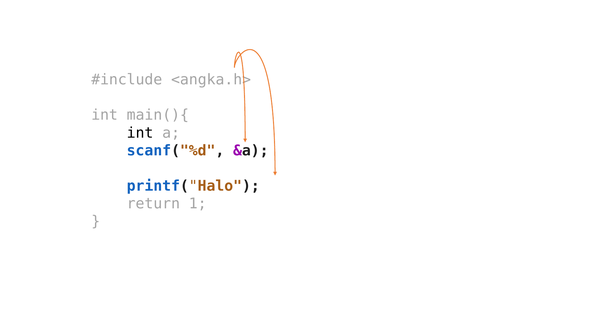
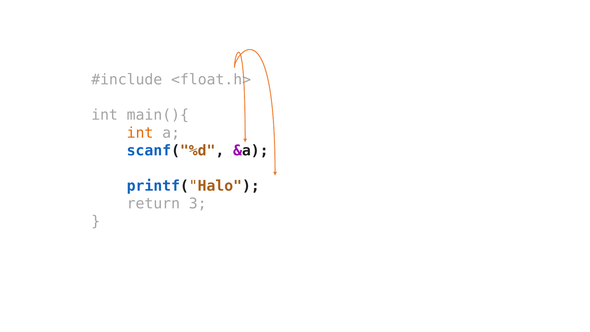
<angka.h>: <angka.h> -> <float.h> (211, 80)
int colour: black -> orange (140, 133)
1: 1 -> 3 (198, 204)
